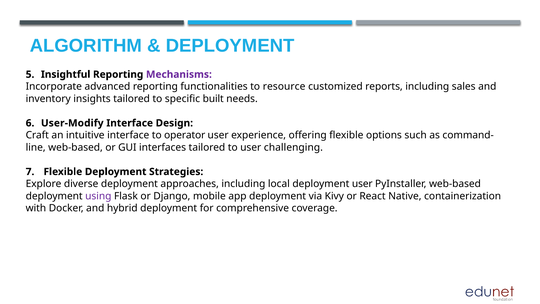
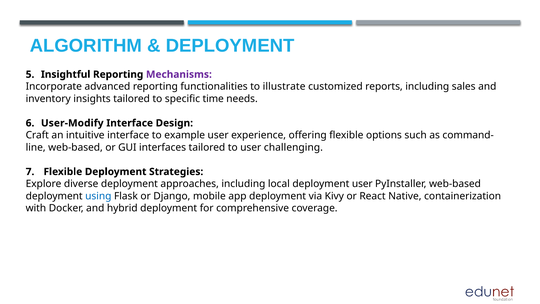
resource: resource -> illustrate (284, 87)
built: built -> time (213, 99)
operator: operator -> example (185, 135)
using colour: purple -> blue (98, 196)
